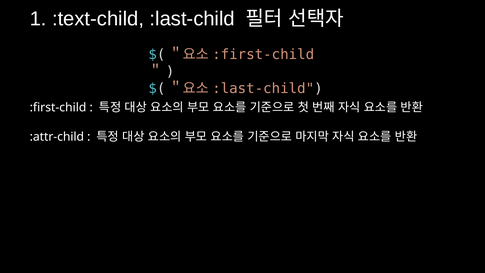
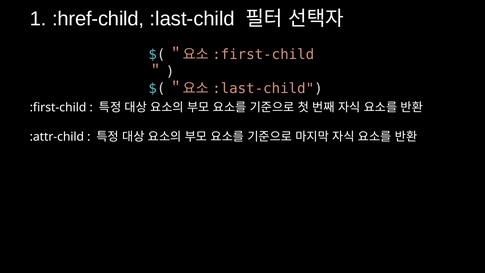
:text-child: :text-child -> :href-child (98, 19)
